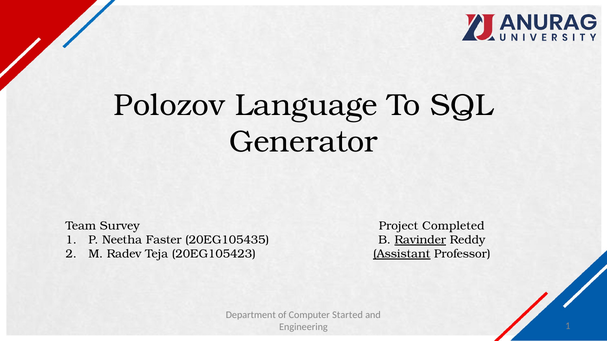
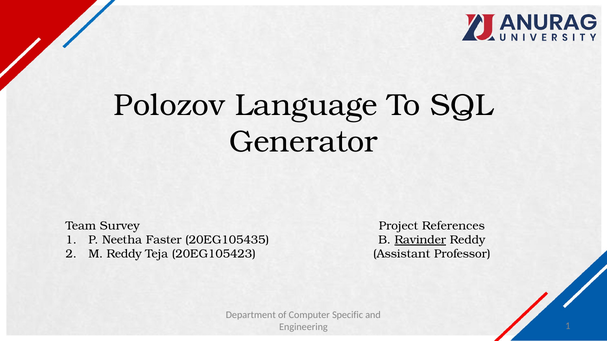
Completed: Completed -> References (453, 226)
M Radev: Radev -> Reddy (124, 254)
Assistant underline: present -> none (402, 254)
Started: Started -> Specific (348, 315)
